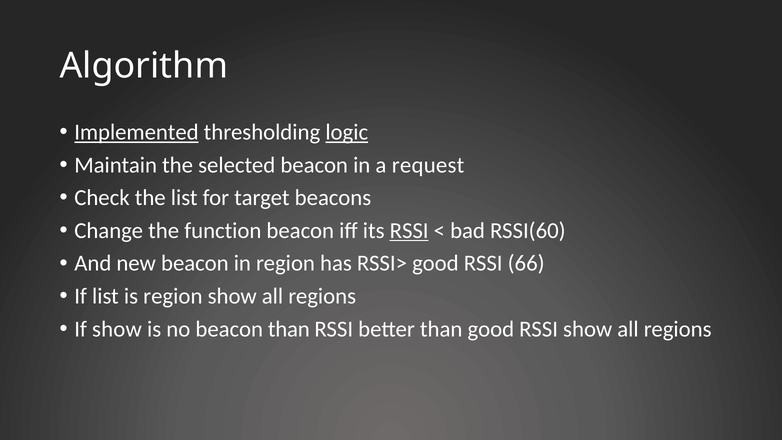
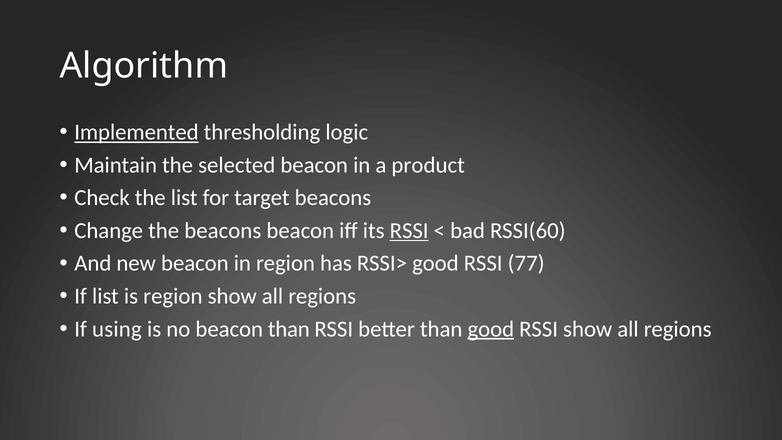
logic underline: present -> none (347, 132)
request: request -> product (428, 165)
the function: function -> beacons (223, 231)
66: 66 -> 77 (526, 263)
If show: show -> using (117, 329)
good underline: none -> present (491, 329)
